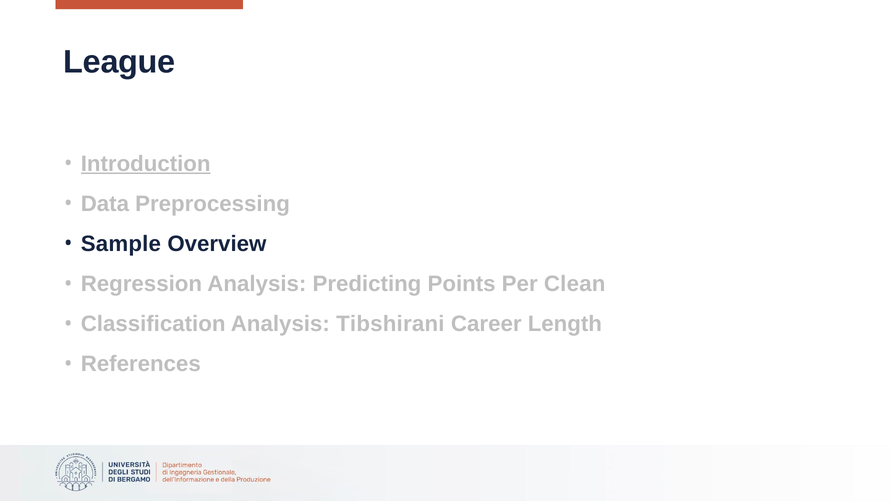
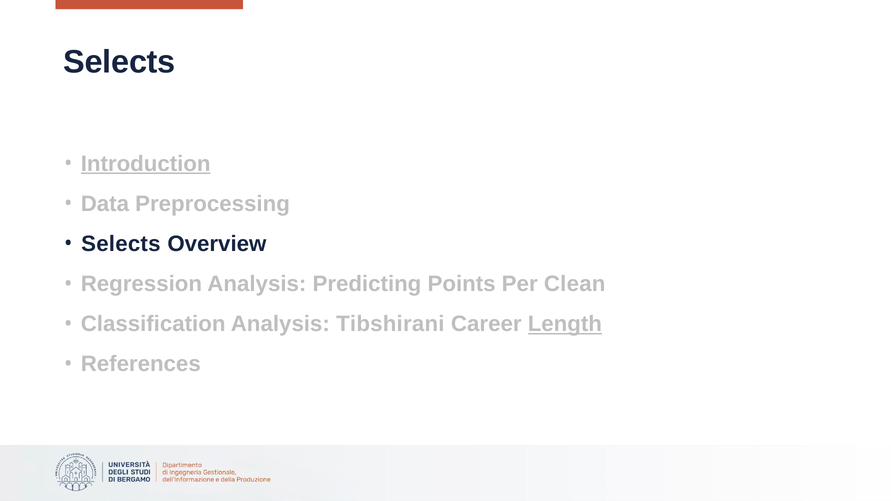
League: League -> Selects (119, 62)
Sample: Sample -> Selects (121, 244)
Length underline: none -> present (565, 324)
